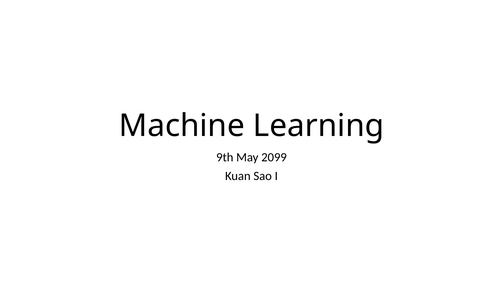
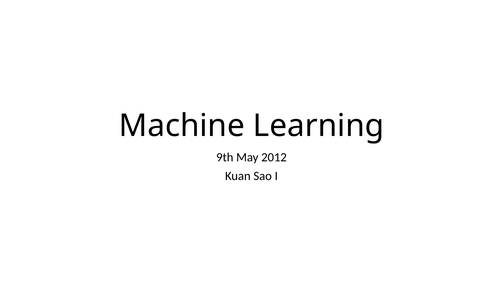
2099: 2099 -> 2012 (274, 157)
